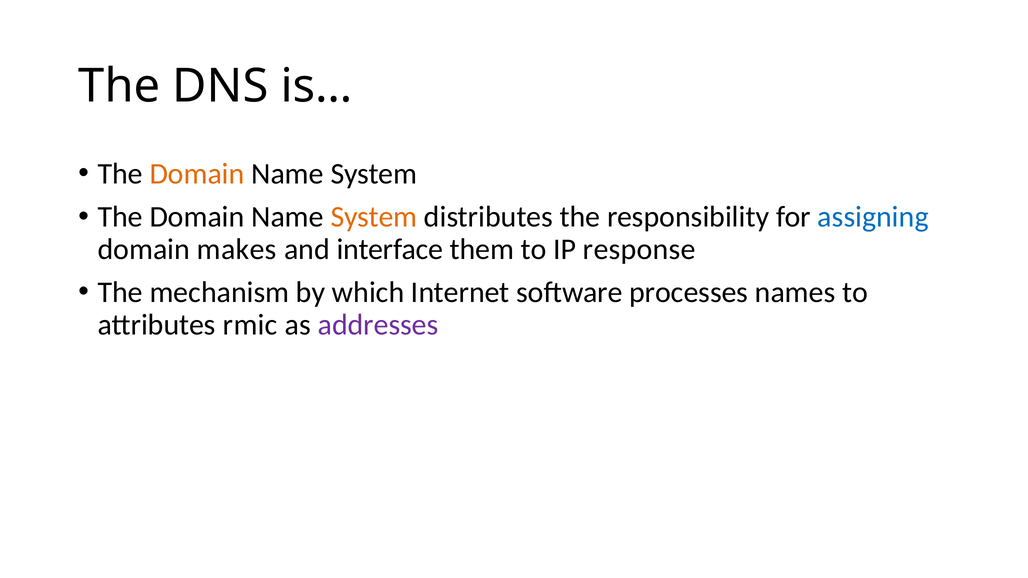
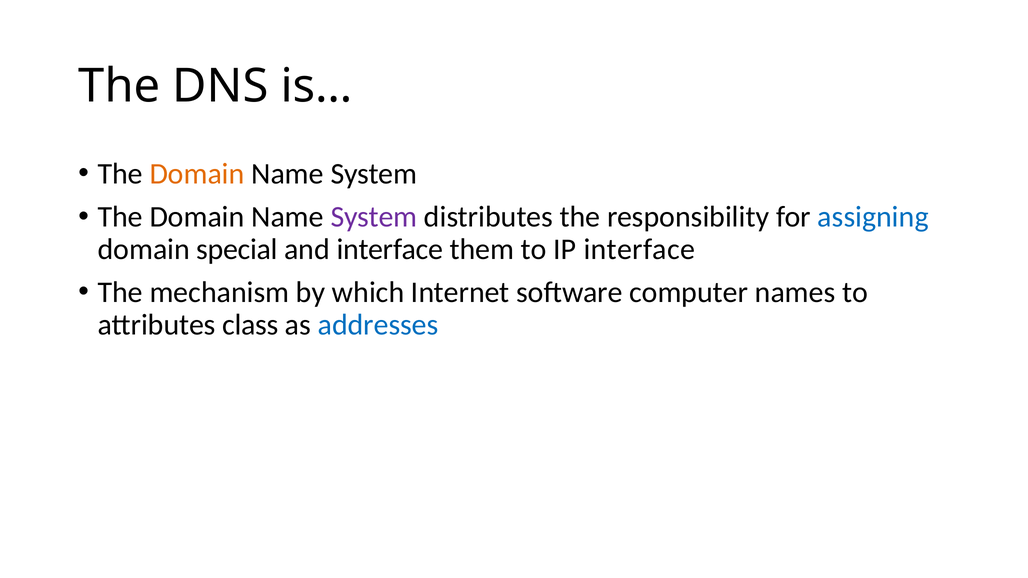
System colour: orange -> purple (374, 217)
makes: makes -> special (237, 249)
IP response: response -> interface (639, 249)
processes: processes -> computer (689, 292)
rmic: rmic -> class (251, 325)
addresses colour: purple -> blue (378, 325)
